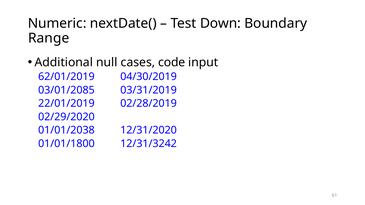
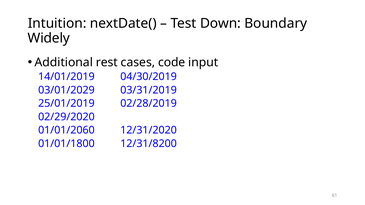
Numeric: Numeric -> Intuition (57, 23)
Range: Range -> Widely (49, 38)
null: null -> rest (107, 63)
62/01/2019: 62/01/2019 -> 14/01/2019 (66, 77)
03/01/2085: 03/01/2085 -> 03/01/2029 (66, 90)
22/01/2019: 22/01/2019 -> 25/01/2019 (66, 104)
01/01/2038: 01/01/2038 -> 01/01/2060 (66, 130)
12/31/3242: 12/31/3242 -> 12/31/8200 (149, 144)
